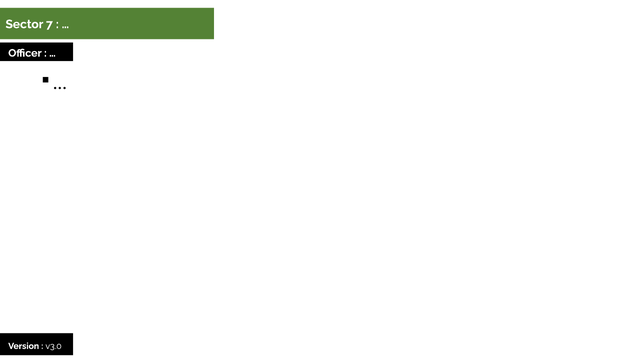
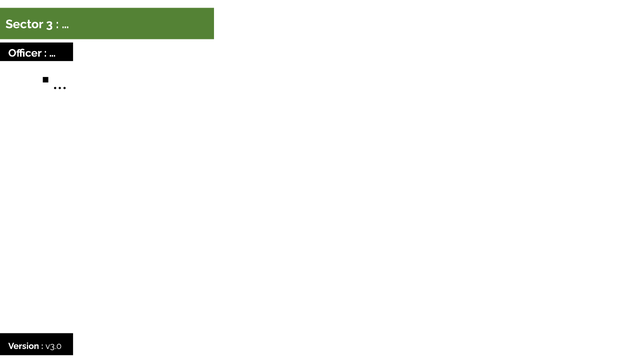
7: 7 -> 3 (49, 24)
